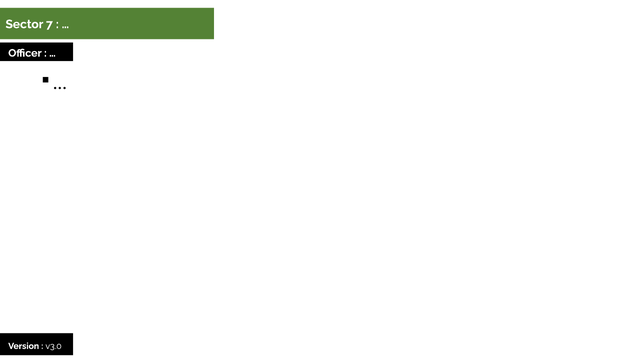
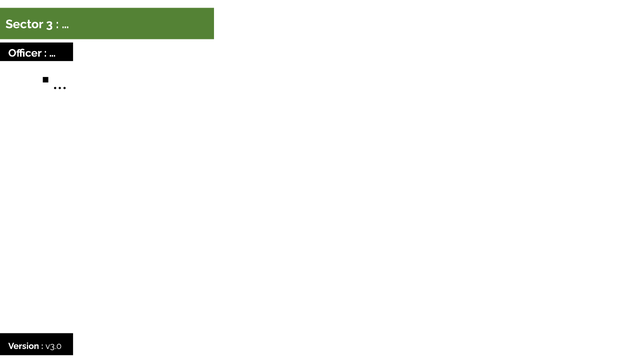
7: 7 -> 3 (49, 24)
